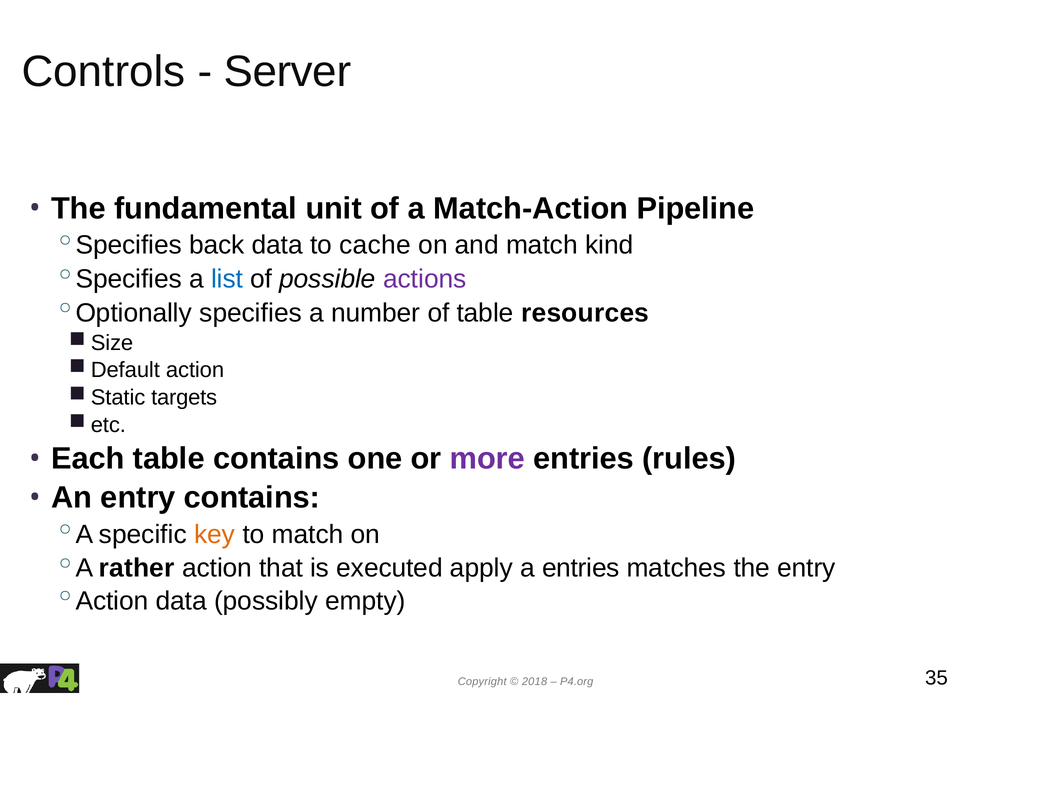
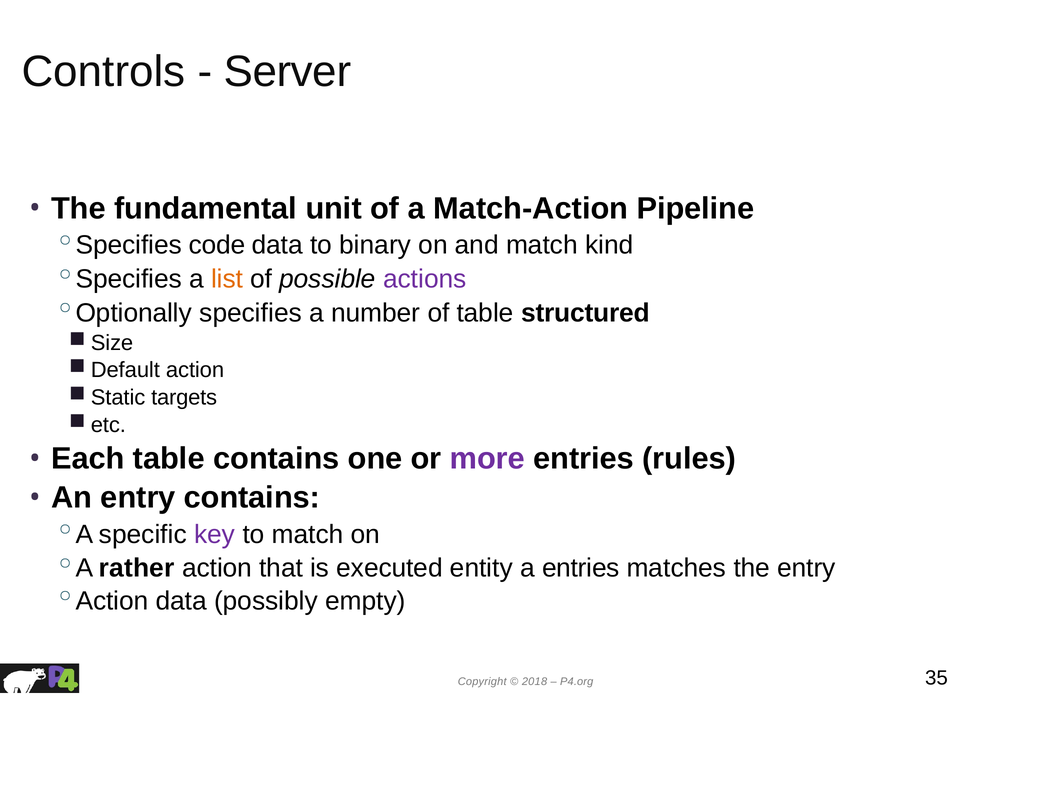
back: back -> code (217, 245)
cache: cache -> binary (375, 245)
list colour: blue -> orange (227, 279)
resources: resources -> structured (585, 313)
key colour: orange -> purple (215, 534)
apply: apply -> entity (481, 568)
